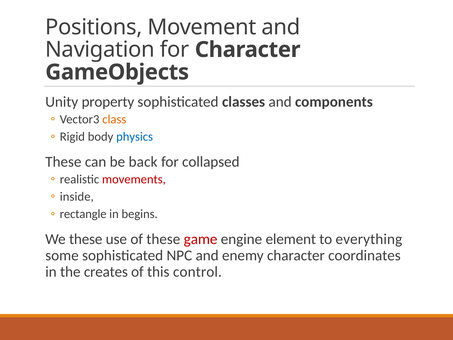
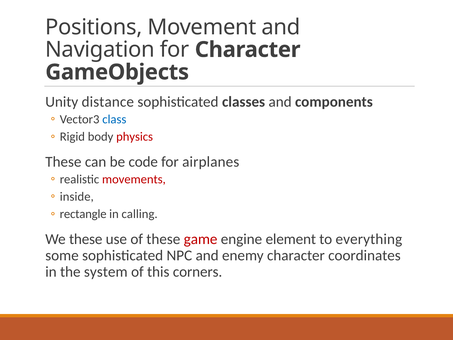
property: property -> distance (108, 102)
class colour: orange -> blue (114, 119)
physics colour: blue -> red (135, 137)
back: back -> code (143, 162)
collapsed: collapsed -> airplanes (211, 162)
begins: begins -> calling (140, 214)
creates: creates -> system (106, 272)
control: control -> corners (198, 272)
